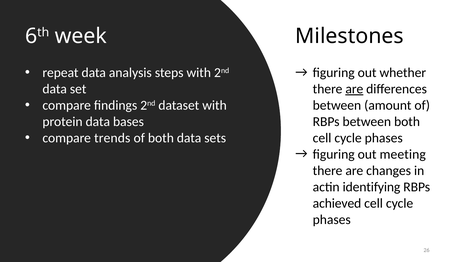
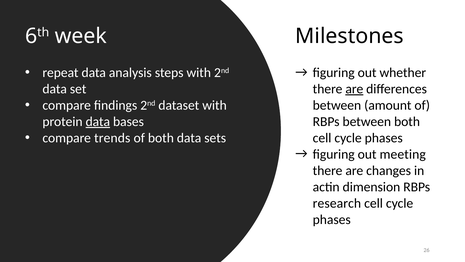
data underline: none -> present (98, 121)
identifying: identifying -> dimension (371, 187)
achieved: achieved -> research (337, 203)
